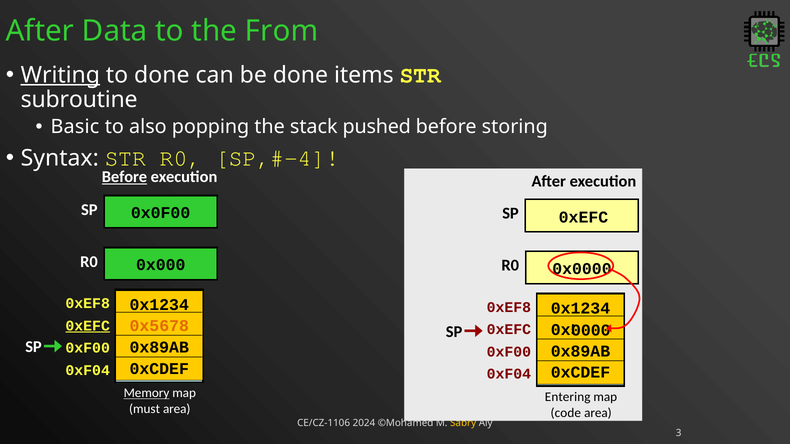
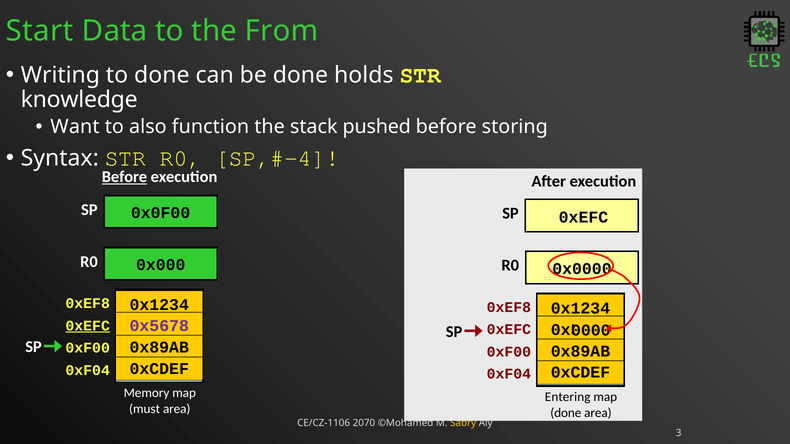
After: After -> Start (40, 31)
Writing underline: present -> none (60, 75)
items: items -> holds (364, 75)
subroutine: subroutine -> knowledge (79, 100)
Basic: Basic -> Want (75, 127)
popping: popping -> function (210, 127)
0x5678 colour: orange -> purple (159, 326)
Memory underline: present -> none (146, 393)
code: code -> done (566, 413)
2024: 2024 -> 2070 (364, 424)
